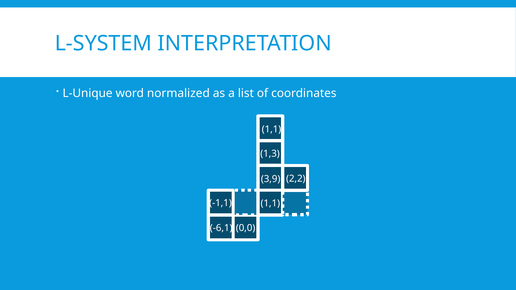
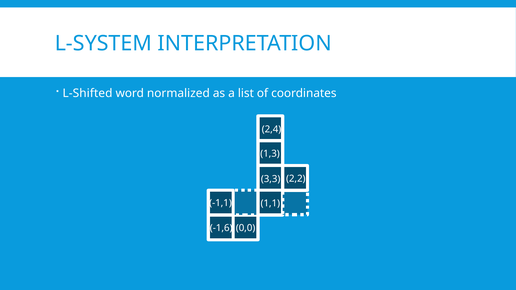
L-Unique: L-Unique -> L-Shifted (87, 93)
1,1: 1,1 -> 2,4 (272, 129)
3,9: 3,9 -> 3,3 (271, 179)
-6,1: -6,1 -> -1,6 (221, 228)
